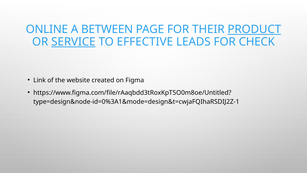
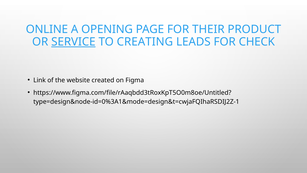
BETWEEN: BETWEEN -> OPENING (107, 29)
PRODUCT underline: present -> none (254, 29)
EFFECTIVE: EFFECTIVE -> CREATING (145, 42)
